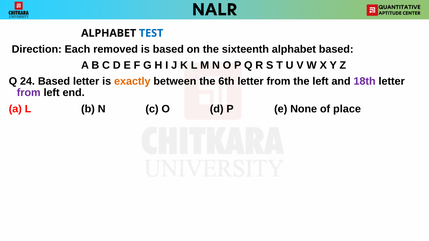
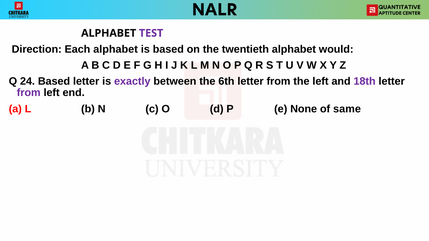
TEST colour: blue -> purple (151, 33)
Each removed: removed -> alphabet (116, 49)
sixteenth: sixteenth -> twentieth (245, 49)
alphabet based: based -> would (336, 49)
exactly colour: orange -> purple (132, 81)
place: place -> same (347, 109)
